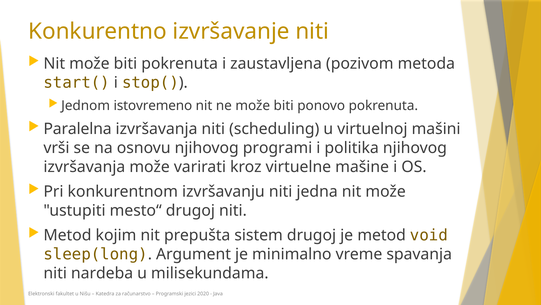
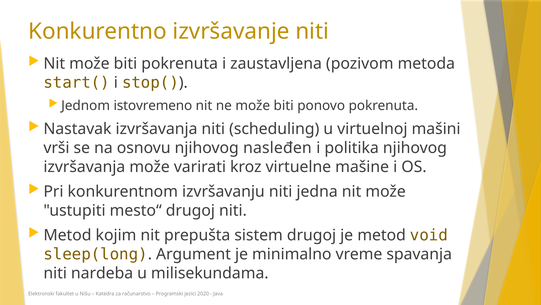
Paralelna: Paralelna -> Nastavak (77, 129)
programi: programi -> nasleđen (277, 148)
